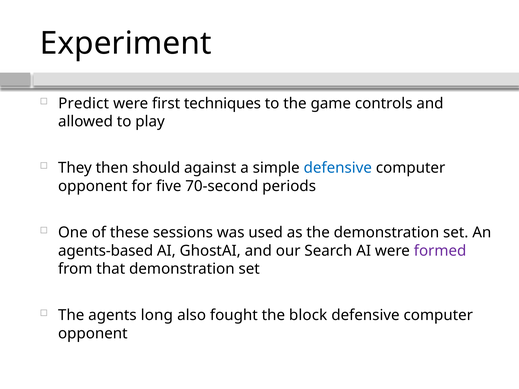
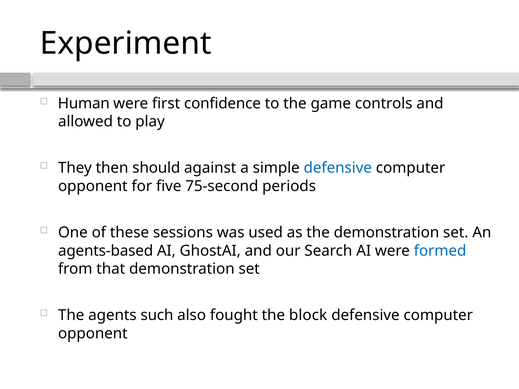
Predict: Predict -> Human (84, 104)
techniques: techniques -> confidence (222, 104)
70-second: 70-second -> 75-second (222, 186)
formed colour: purple -> blue (440, 251)
long: long -> such (157, 315)
